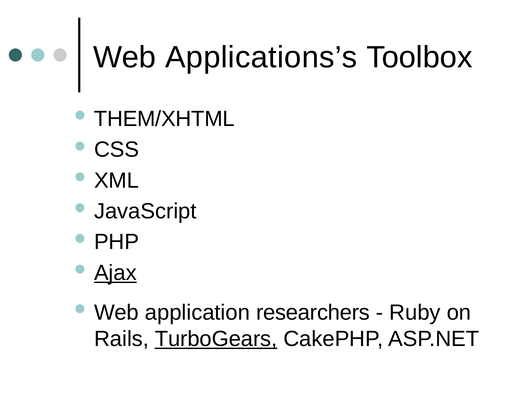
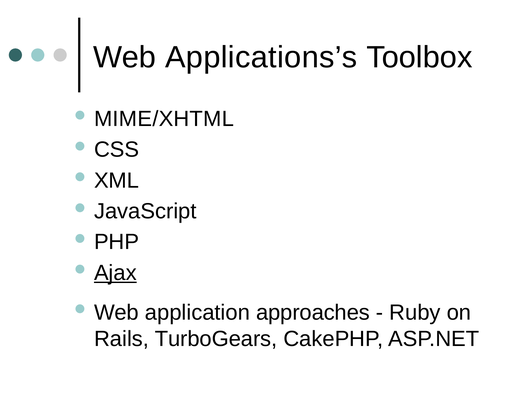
THEM/XHTML: THEM/XHTML -> MIME/XHTML (164, 119)
researchers: researchers -> approaches (313, 312)
TurboGears underline: present -> none (216, 339)
